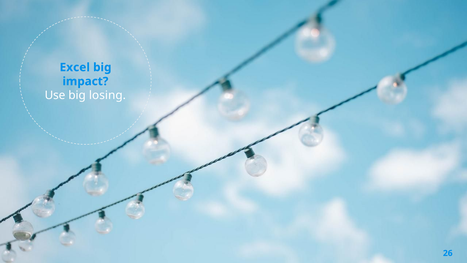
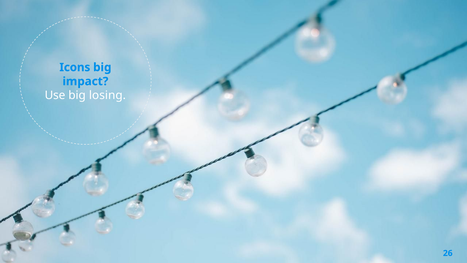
Excel: Excel -> Icons (75, 67)
